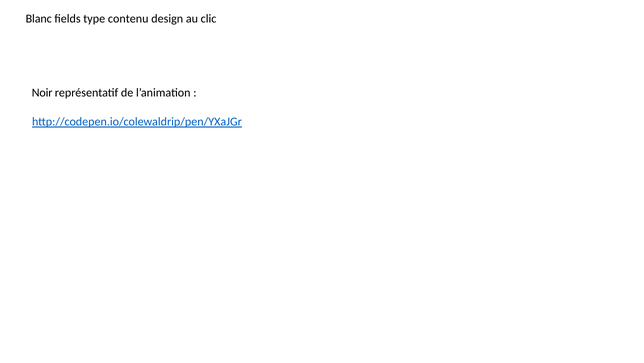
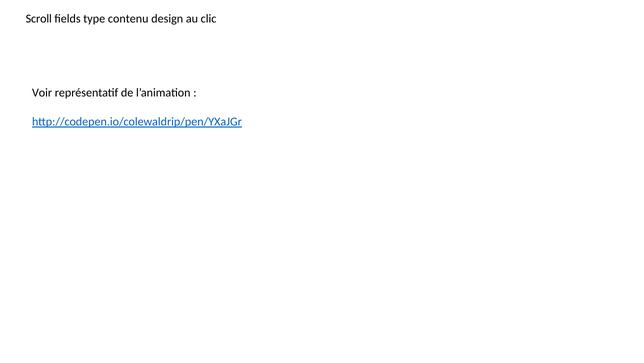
Blanc: Blanc -> Scroll (39, 19)
Noir: Noir -> Voir (42, 93)
